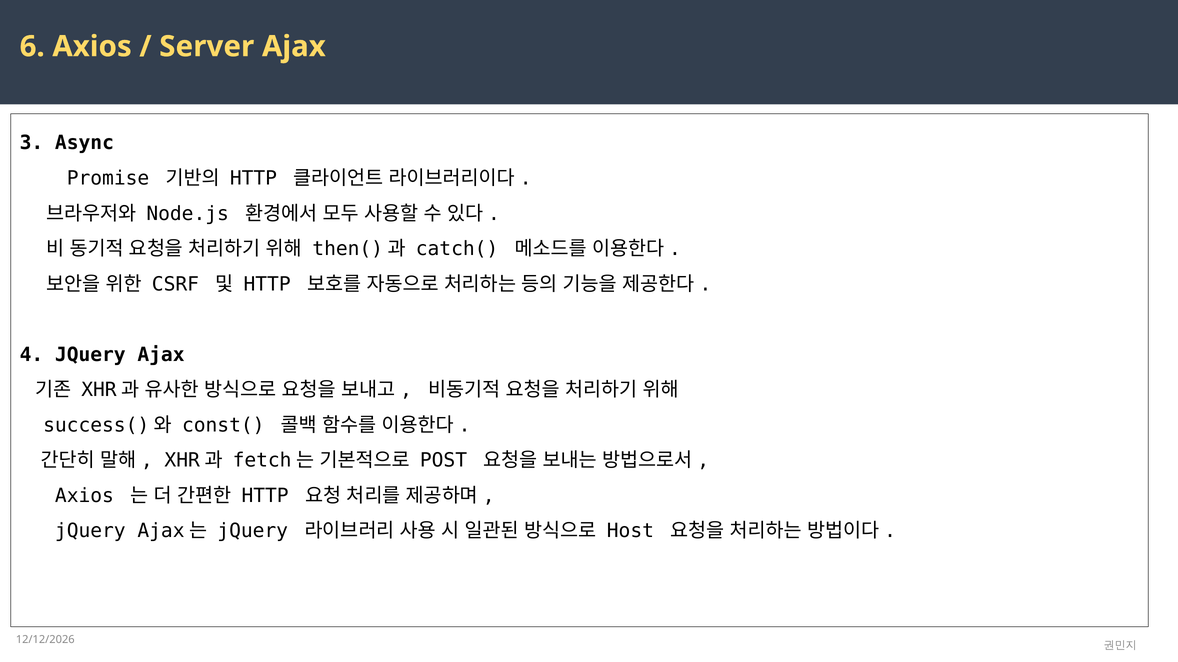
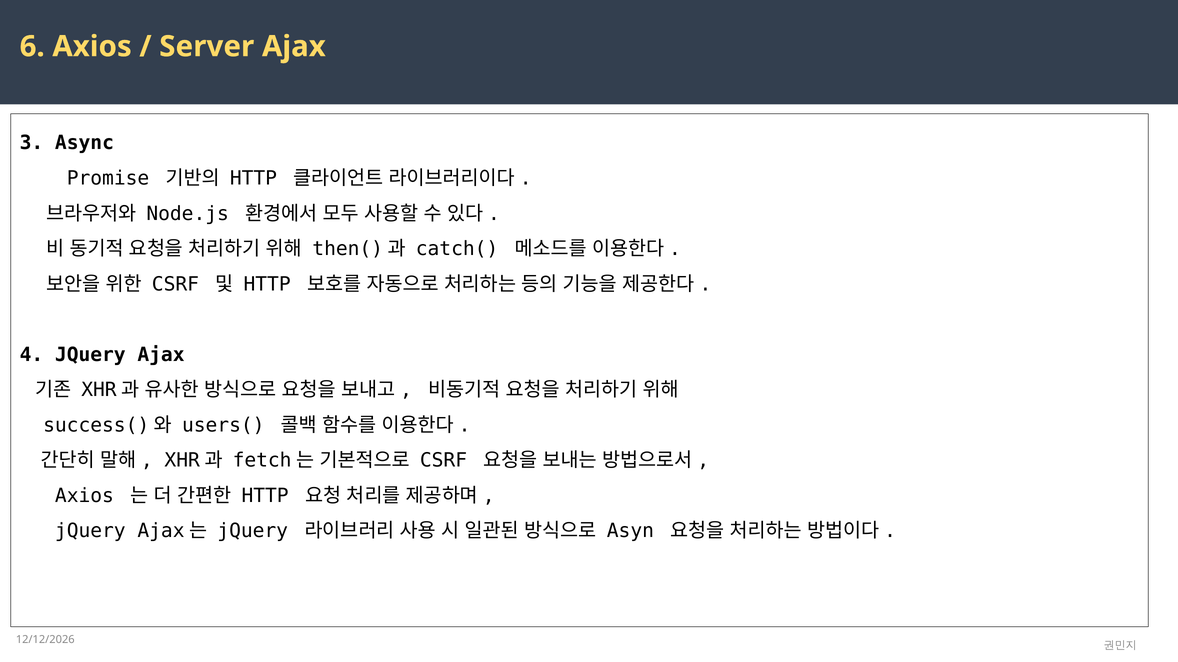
const(: const( -> users( (223, 426)
POST: POST -> CSRF (443, 461)
Host: Host -> Asyn (630, 532)
